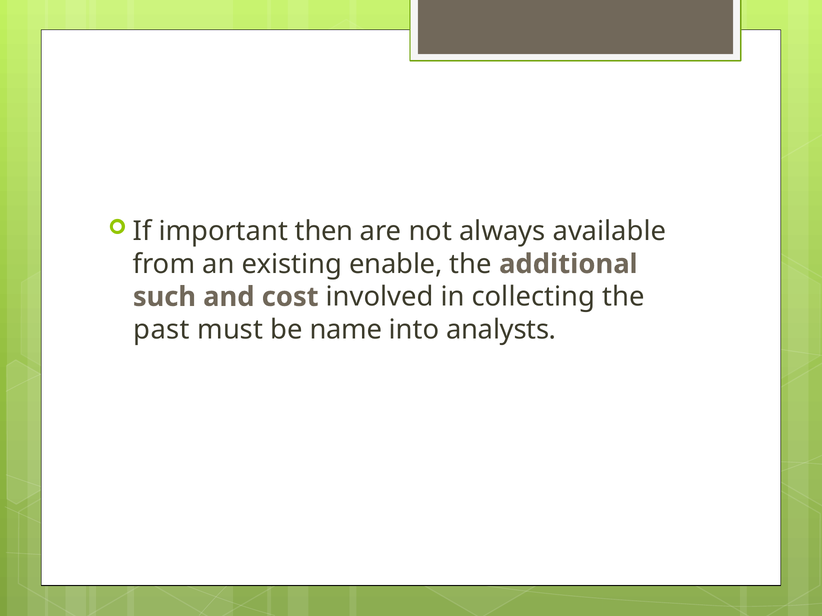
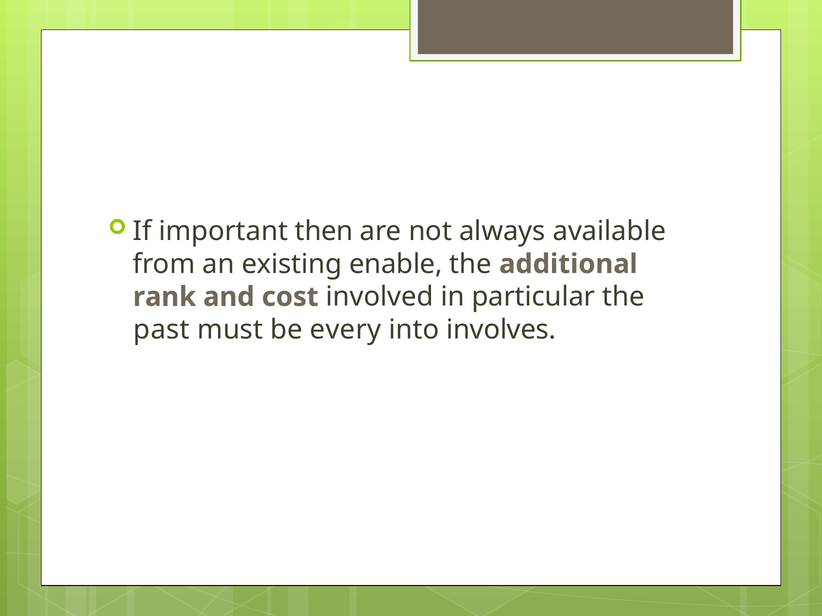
such: such -> rank (164, 297)
collecting: collecting -> particular (533, 297)
name: name -> every (346, 330)
analysts: analysts -> involves (501, 330)
